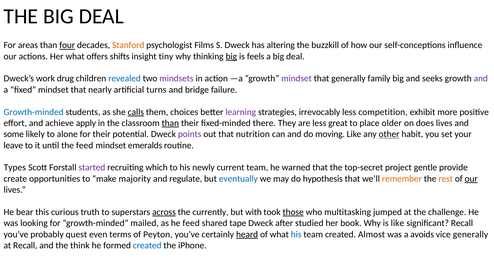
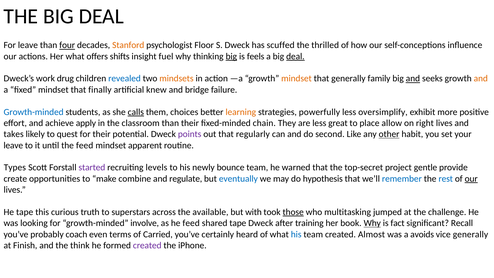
For areas: areas -> leave (28, 45)
Films: Films -> Floor (204, 45)
altering: altering -> scuffed (281, 45)
buzzkill: buzzkill -> thrilled (325, 45)
tiny: tiny -> fuel (166, 56)
deal underline: none -> present (295, 56)
mindsets colour: purple -> orange (176, 79)
mindset colour: purple -> orange (296, 79)
and underline: none -> present (413, 79)
and colour: purple -> orange (481, 79)
nearly: nearly -> finally (100, 90)
turns: turns -> knew (156, 90)
learning colour: purple -> orange (241, 112)
irrevocably: irrevocably -> powerfully (319, 112)
competition: competition -> oversimplify (383, 112)
than underline: present -> none (170, 123)
there: there -> chain (264, 123)
older: older -> allow (392, 123)
does: does -> right (425, 123)
some: some -> takes (14, 134)
alone: alone -> quest (67, 134)
nutrition: nutrition -> regularly (253, 134)
moving: moving -> second (330, 134)
emeralds: emeralds -> apparent (145, 145)
which: which -> levels (156, 167)
current: current -> bounce (231, 167)
majority: majority -> combine (135, 179)
remember colour: orange -> blue (402, 179)
rest colour: orange -> blue (446, 179)
He bear: bear -> tape (25, 212)
across underline: present -> none (164, 212)
currently: currently -> available (210, 212)
mailed: mailed -> involve (145, 223)
studied: studied -> training (309, 223)
Why underline: none -> present (372, 223)
is like: like -> fact (398, 223)
quest: quest -> coach (76, 234)
Peyton: Peyton -> Carried (158, 234)
heard underline: present -> none (247, 234)
at Recall: Recall -> Finish (25, 245)
created colour: blue -> purple (147, 245)
